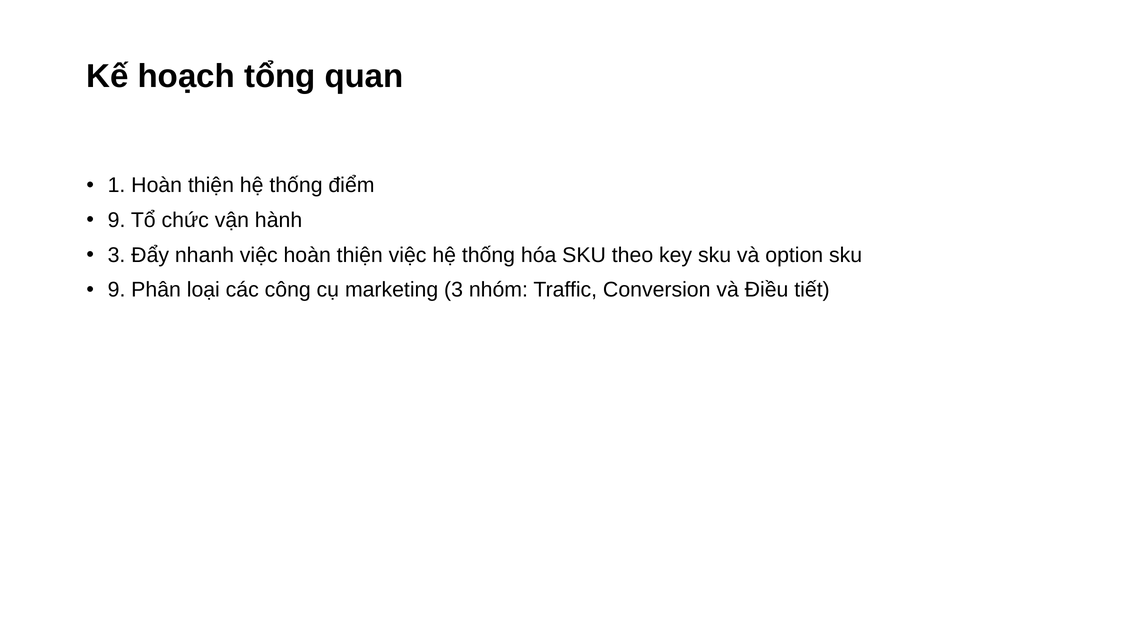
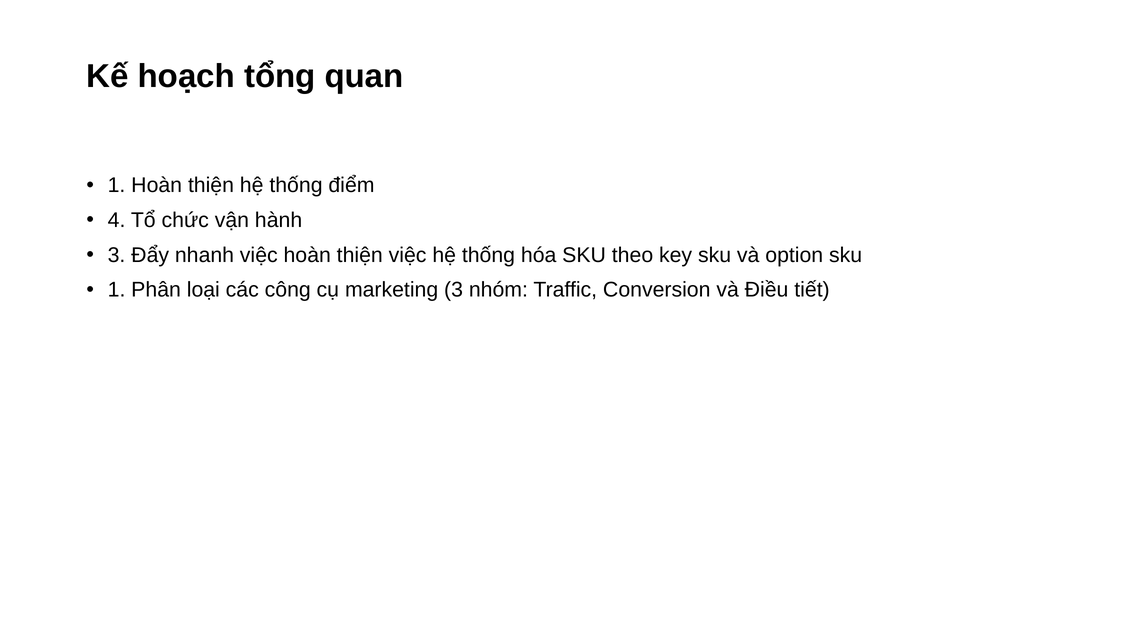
9: 9 -> 4 (117, 220)
9: 9 -> 1 (117, 290)
